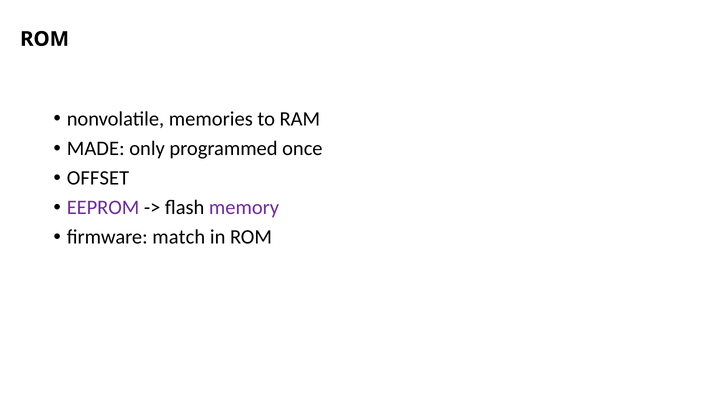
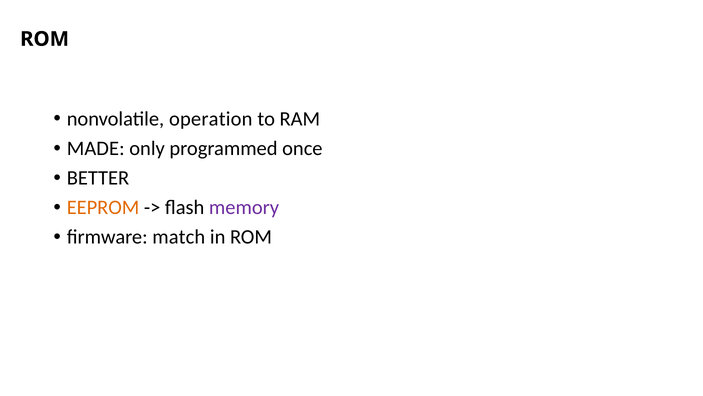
memories: memories -> operation (211, 119)
OFFSET: OFFSET -> BETTER (98, 178)
EEPROM colour: purple -> orange (103, 207)
